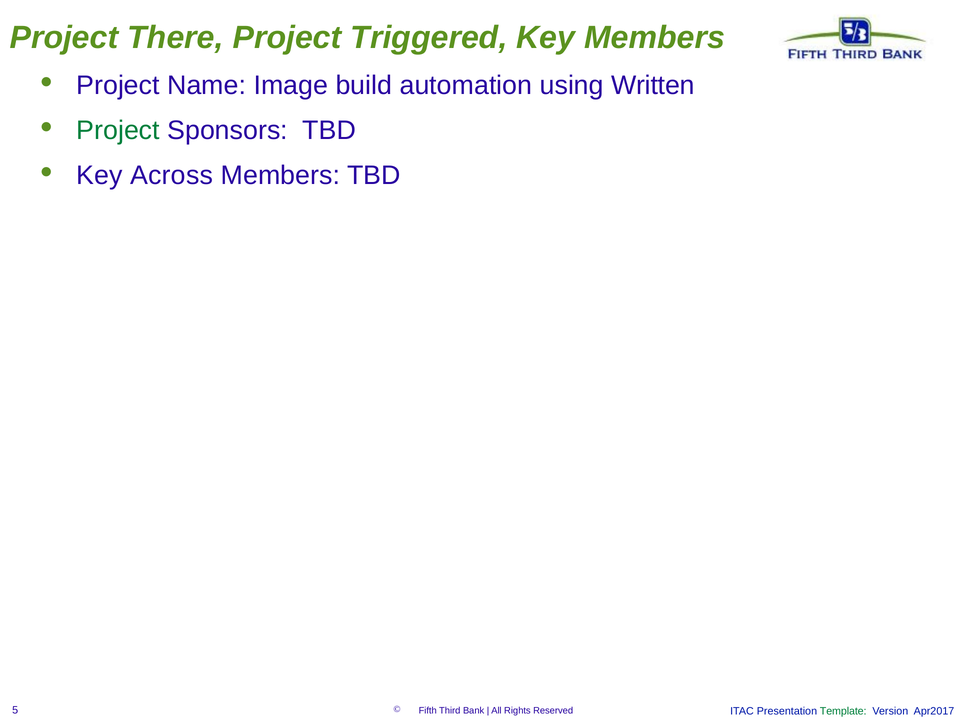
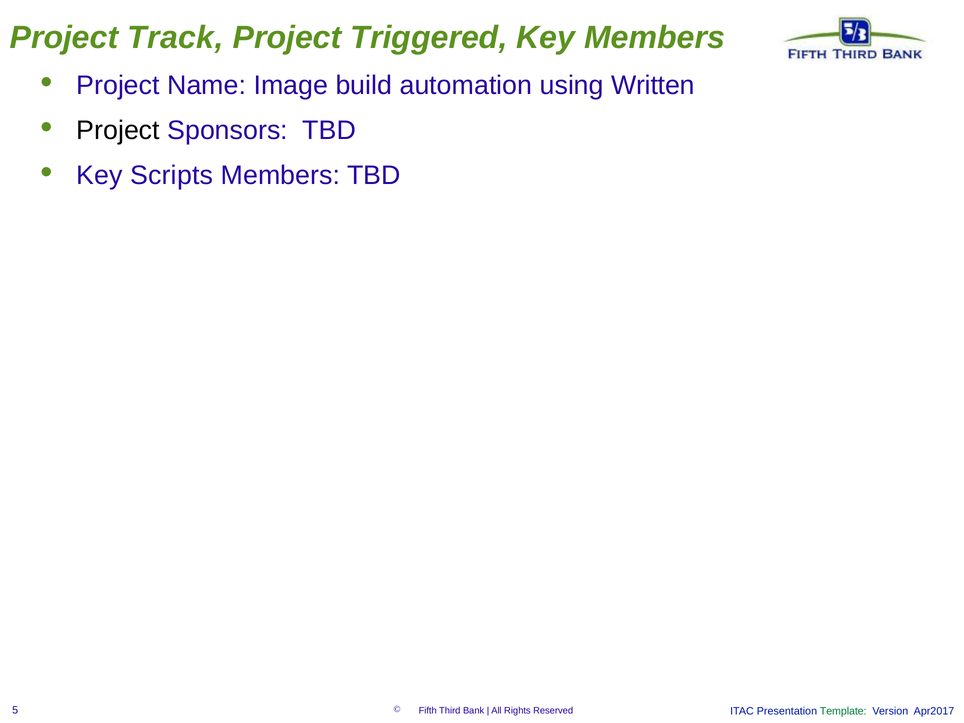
There: There -> Track (175, 38)
Project colour: green -> black (118, 130)
Across: Across -> Scripts (172, 175)
